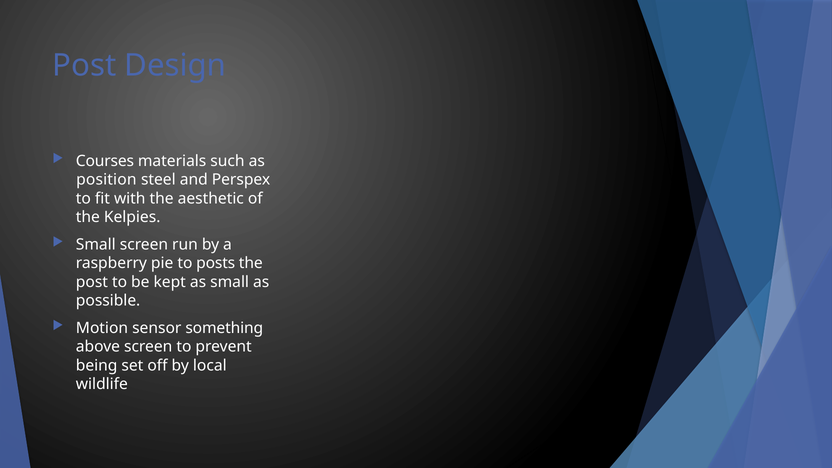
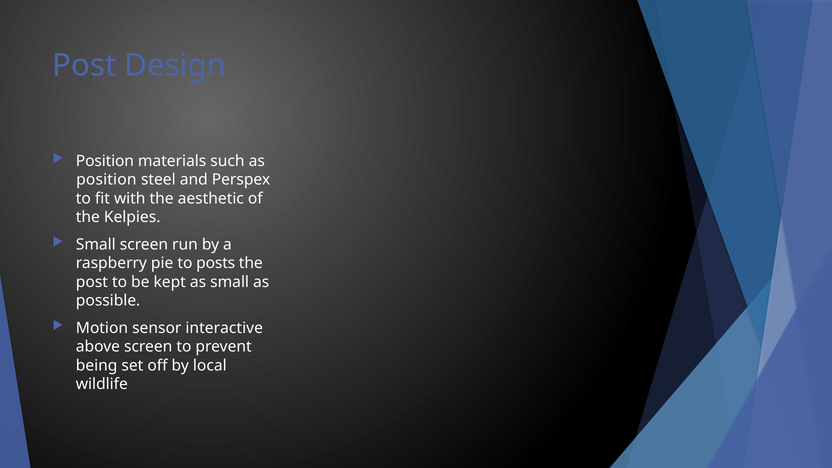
Courses: Courses -> Position (105, 161)
something: something -> interactive (224, 328)
